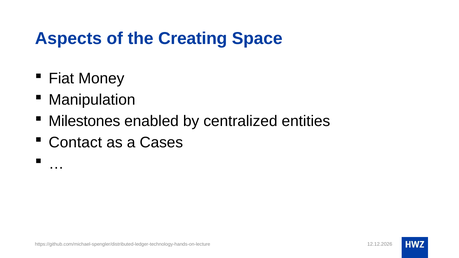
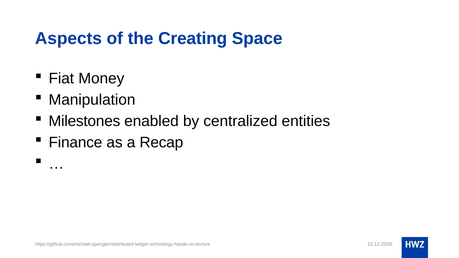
Contact: Contact -> Finance (75, 143)
Cases: Cases -> Recap (161, 143)
